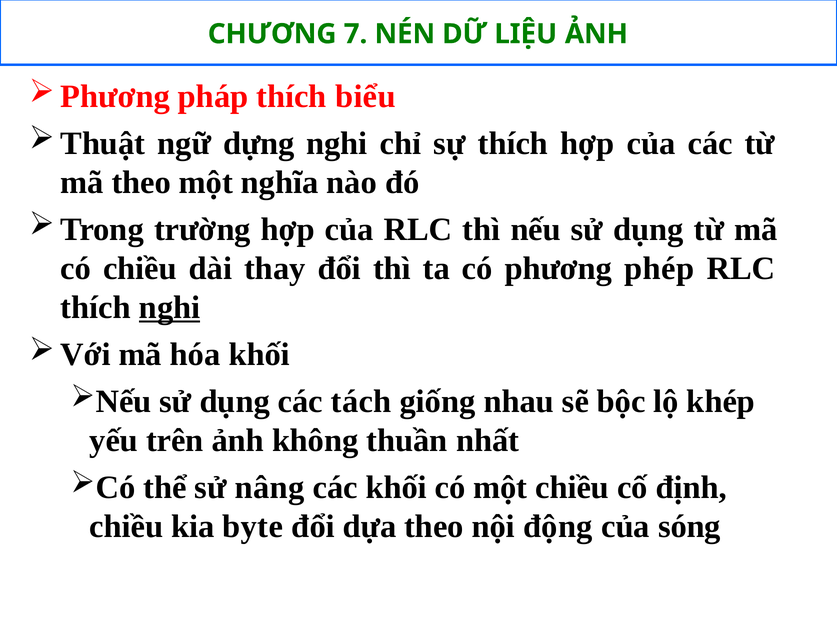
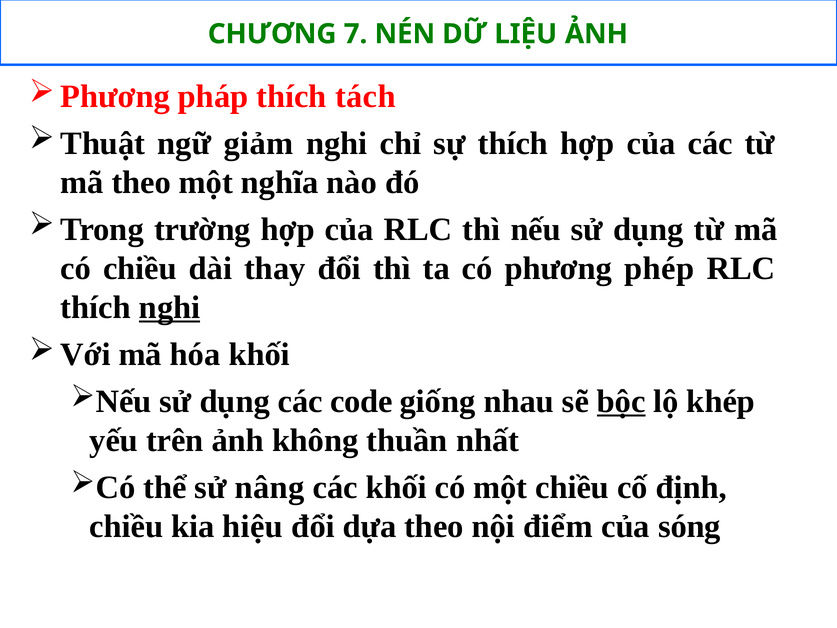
biểu: biểu -> tách (366, 97)
dựng: dựng -> giảm (259, 143)
tách: tách -> code (361, 401)
bộc underline: none -> present (621, 401)
byte: byte -> hiệu (253, 526)
động: động -> điểm (558, 526)
